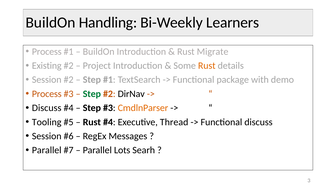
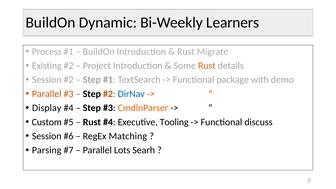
Handling: Handling -> Dynamic (108, 23)
Process: Process -> Parallel (47, 94)
Step colour: green -> black (92, 94)
DirNav colour: black -> blue (131, 94)
Discuss: Discuss -> Display (47, 108)
Tooling: Tooling -> Custom (47, 122)
Thread: Thread -> Tooling (174, 122)
Messages: Messages -> Matching (128, 136)
Parallel: Parallel -> Parsing (47, 150)
